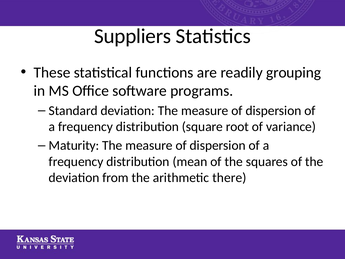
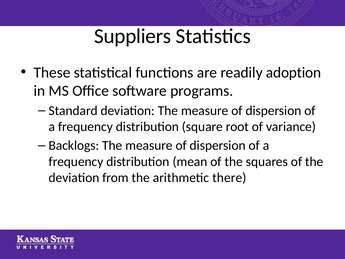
grouping: grouping -> adoption (294, 72)
Maturity: Maturity -> Backlogs (74, 145)
